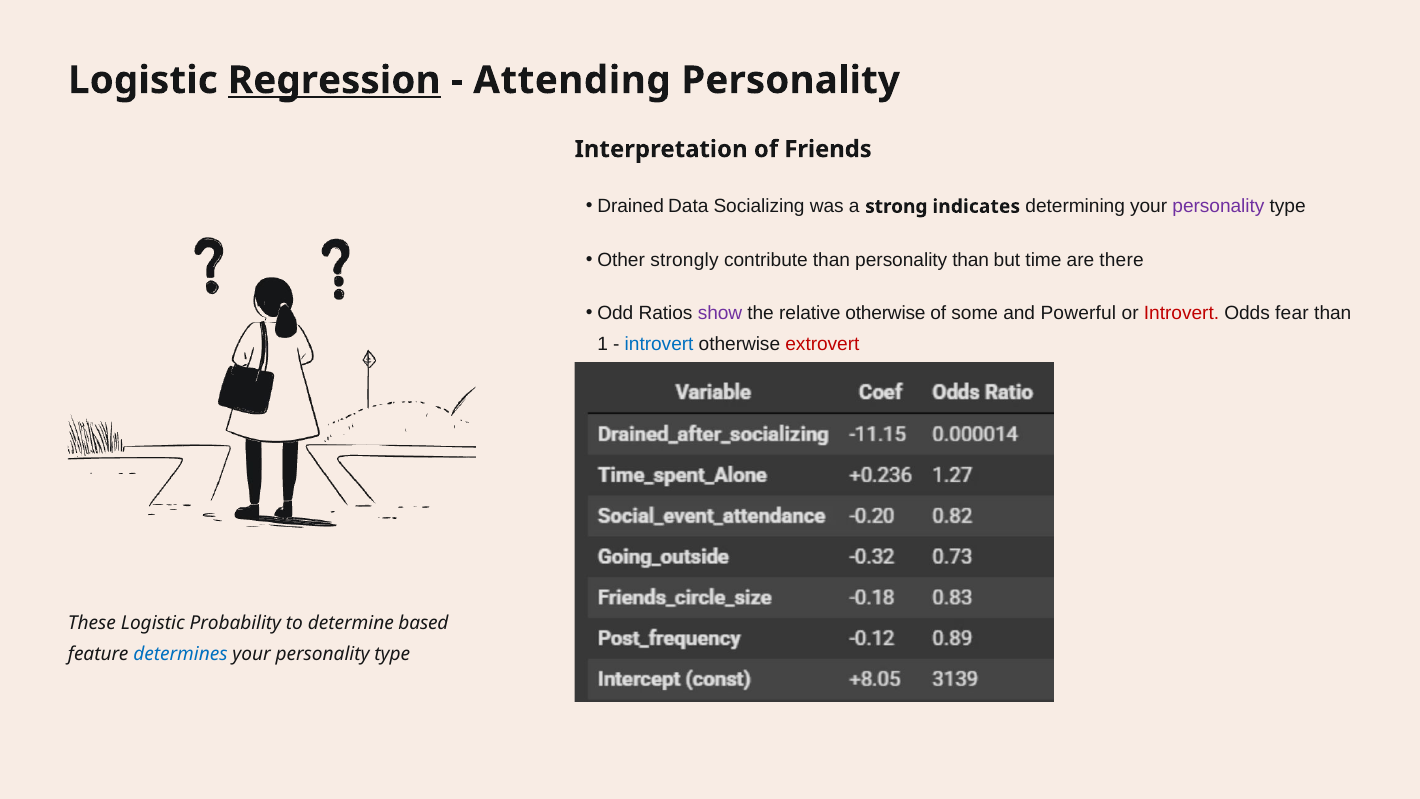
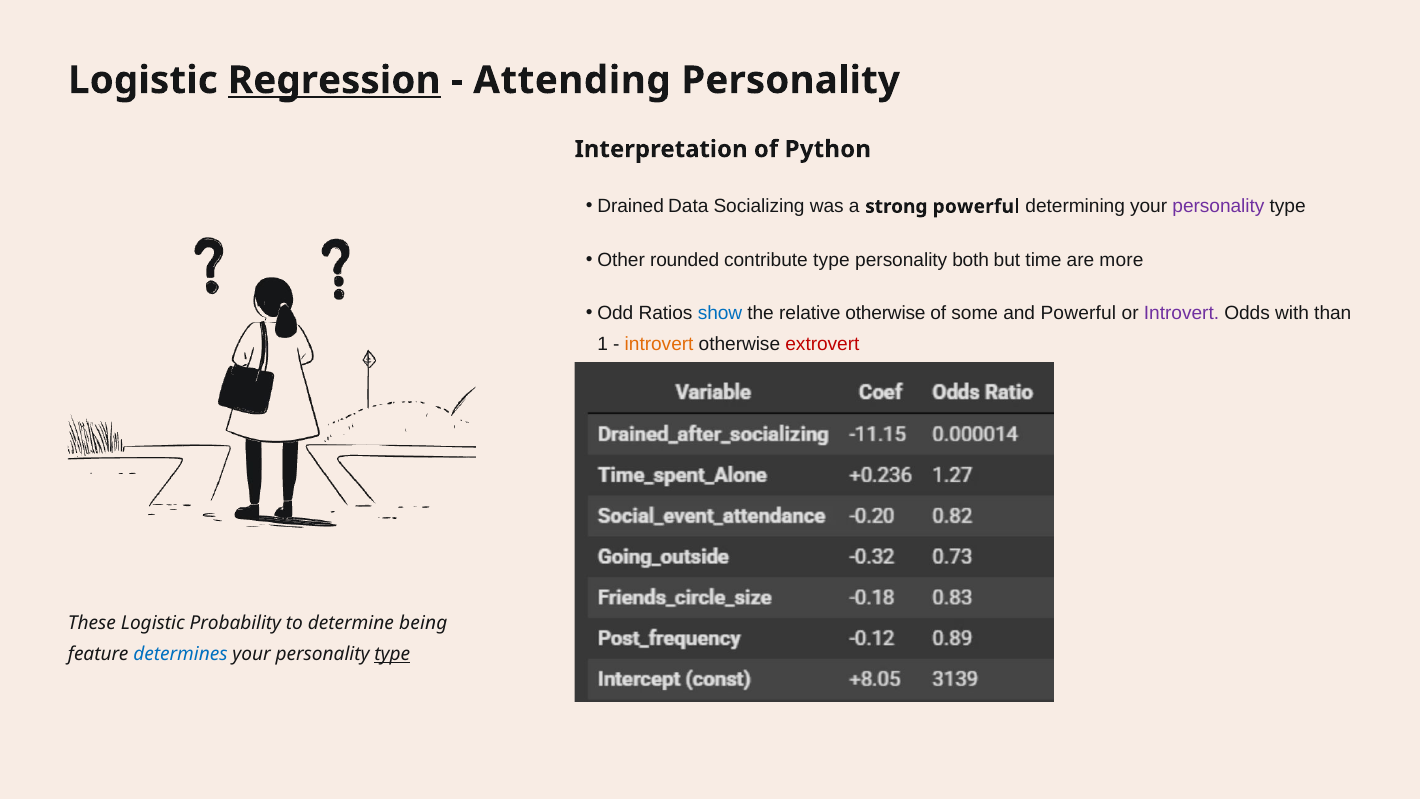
Friends: Friends -> Python (828, 149)
strong indicates: indicates -> powerful (976, 206)
strongly: strongly -> rounded (685, 260)
contribute than: than -> type (831, 260)
personality than: than -> both (971, 260)
there: there -> more (1122, 260)
show colour: purple -> blue (720, 313)
Introvert colour: red -> purple (1182, 313)
fear: fear -> with (1292, 313)
introvert colour: blue -> orange (659, 344)
based: based -> being (423, 623)
type underline: none -> present (392, 654)
